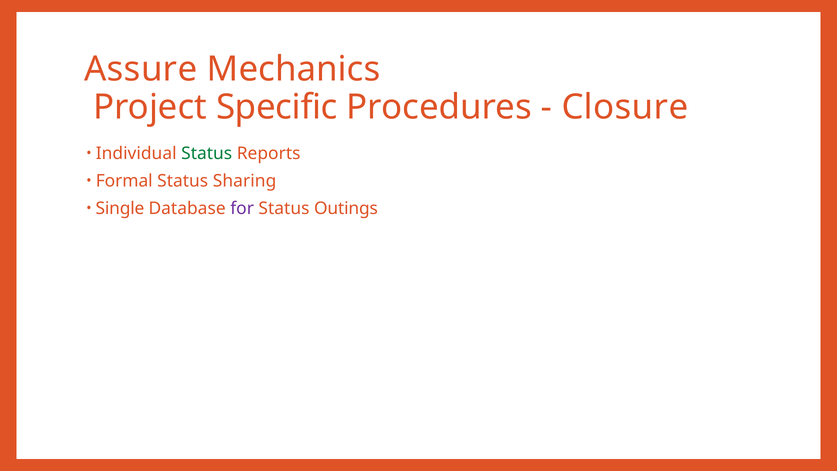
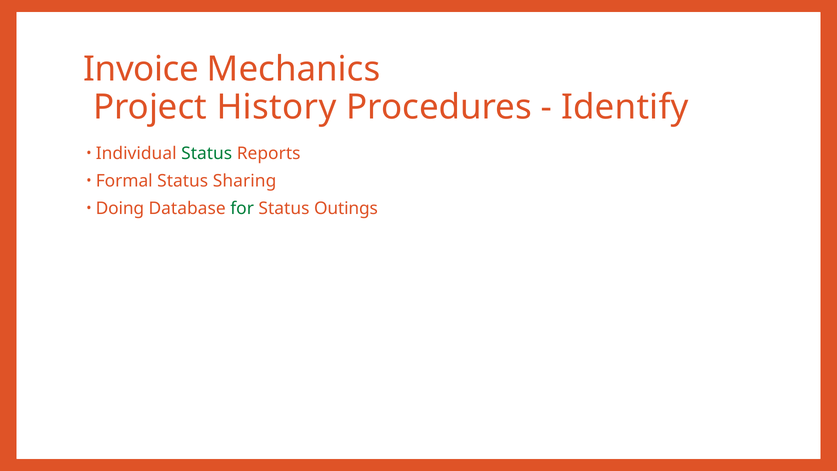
Assure: Assure -> Invoice (141, 69)
Specific: Specific -> History (277, 107)
Closure: Closure -> Identify (625, 107)
Single: Single -> Doing (120, 208)
for colour: purple -> green (242, 208)
